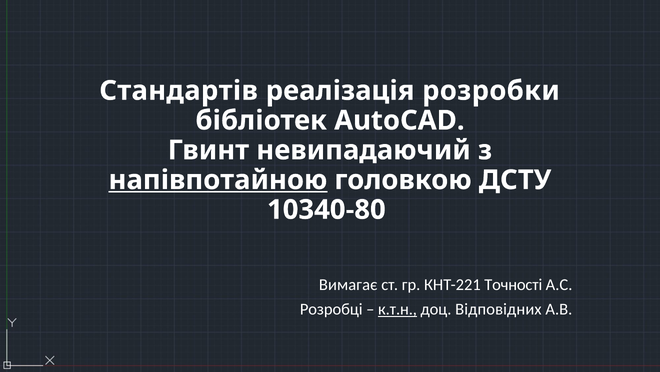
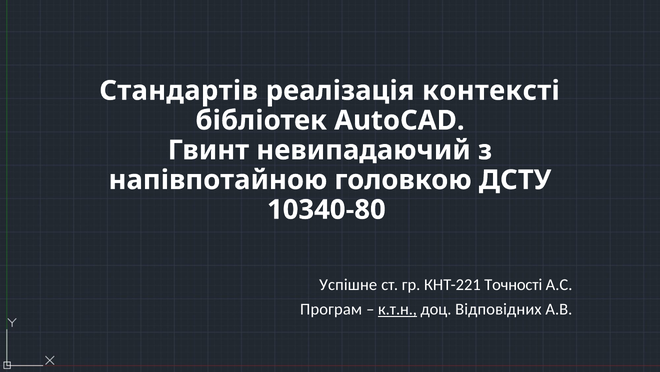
розробки: розробки -> контексті (491, 91)
напівпотайною underline: present -> none (218, 180)
Вимагає: Вимагає -> Успішне (348, 284)
Розробці: Розробці -> Програм (331, 309)
